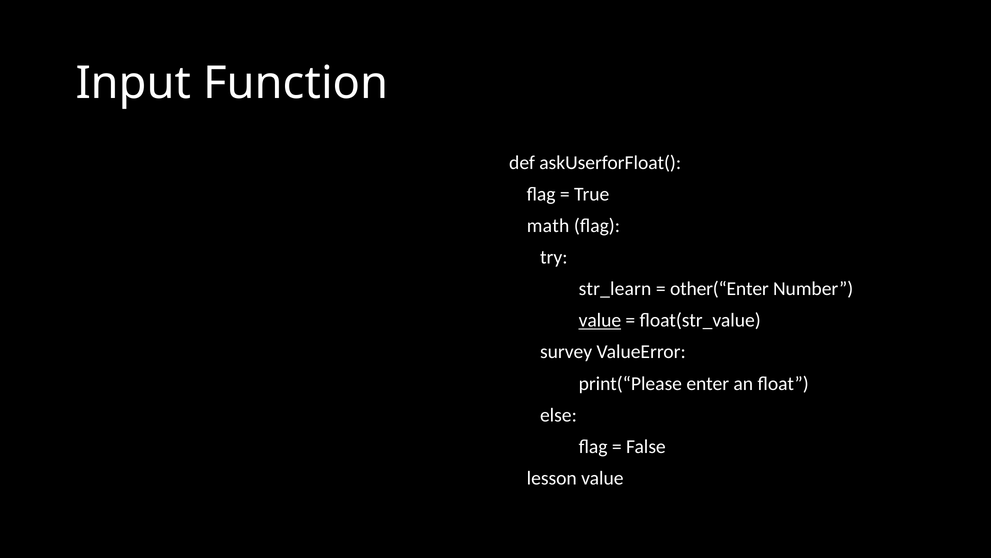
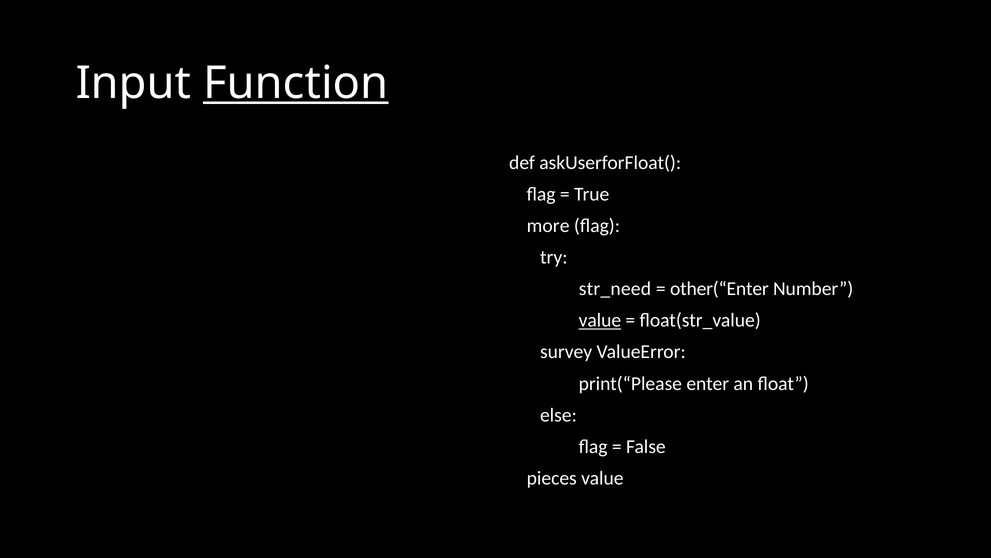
Function underline: none -> present (296, 83)
math: math -> more (548, 226)
str_learn: str_learn -> str_need (615, 289)
lesson: lesson -> pieces (552, 478)
